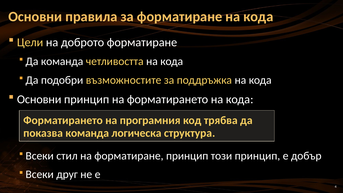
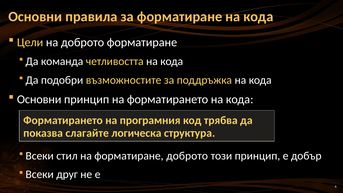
показва команда: команда -> слагайте (87, 133)
форматиране принцип: принцип -> доброто (187, 156)
